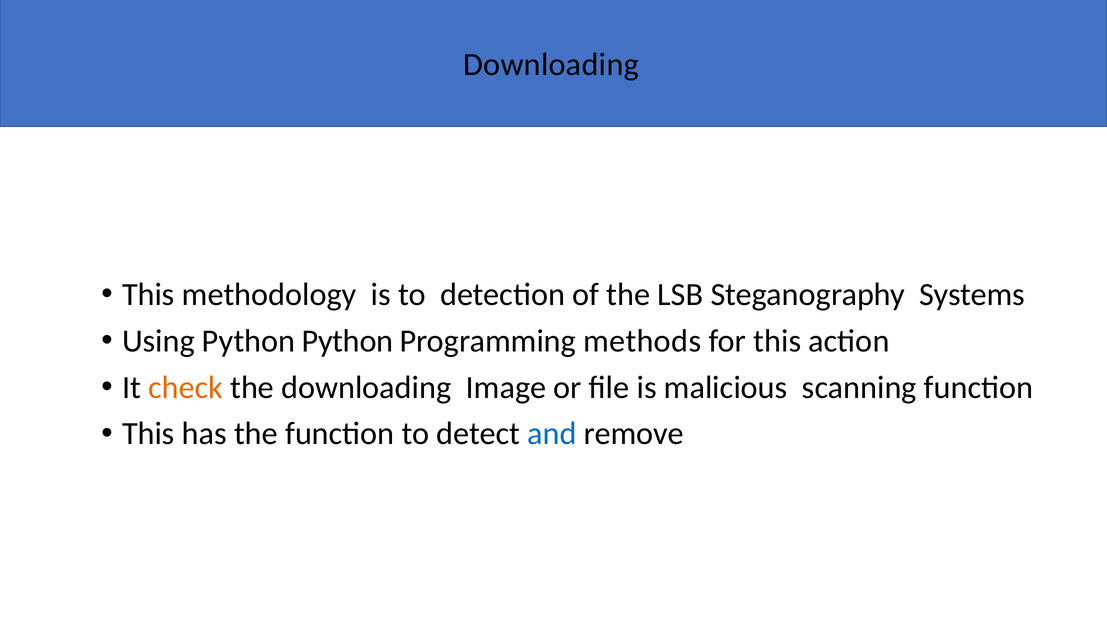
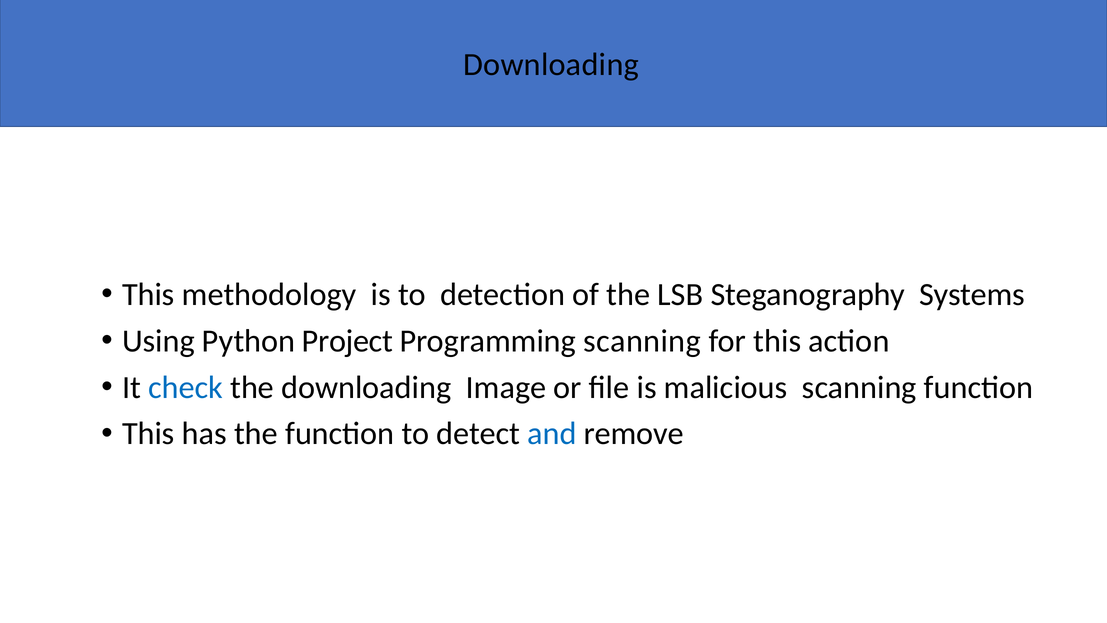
Python Python: Python -> Project (347, 341)
Programming methods: methods -> scanning (642, 341)
check colour: orange -> blue (186, 387)
